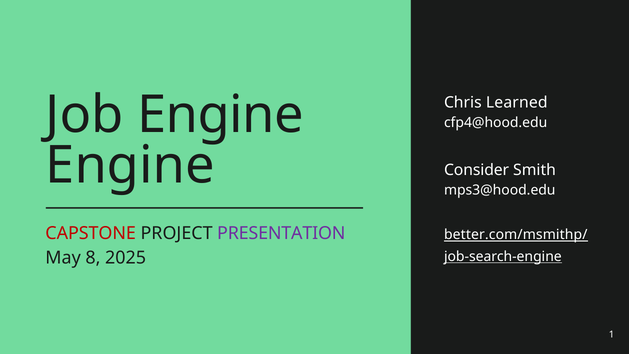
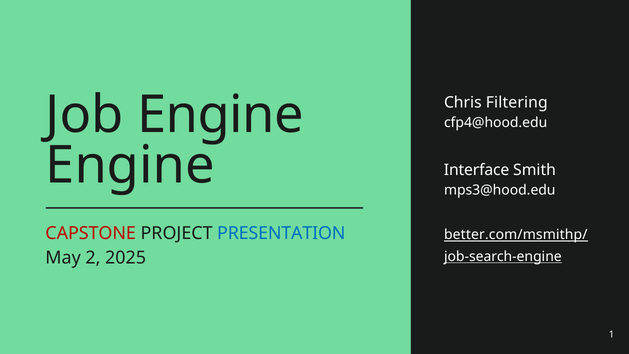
Learned: Learned -> Filtering (517, 103)
Consider: Consider -> Interface (477, 170)
PRESENTATION colour: purple -> blue (281, 233)
8: 8 -> 2 (93, 258)
